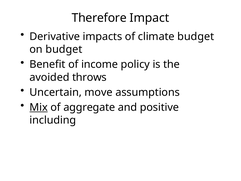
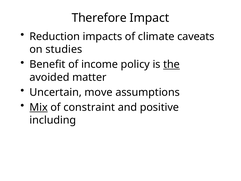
Derivative: Derivative -> Reduction (55, 36)
climate budget: budget -> caveats (196, 36)
on budget: budget -> studies (64, 49)
the underline: none -> present (172, 64)
throws: throws -> matter (89, 77)
aggregate: aggregate -> constraint (89, 107)
